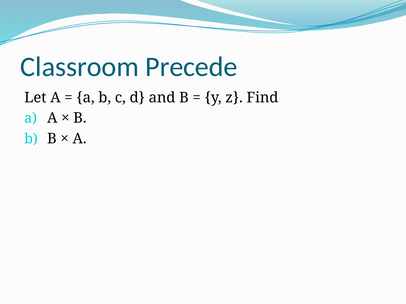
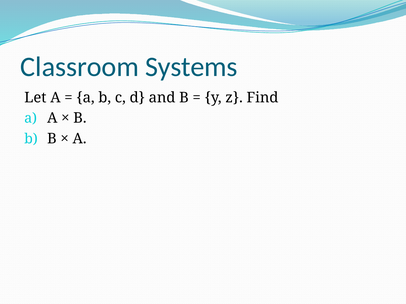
Precede: Precede -> Systems (191, 67)
